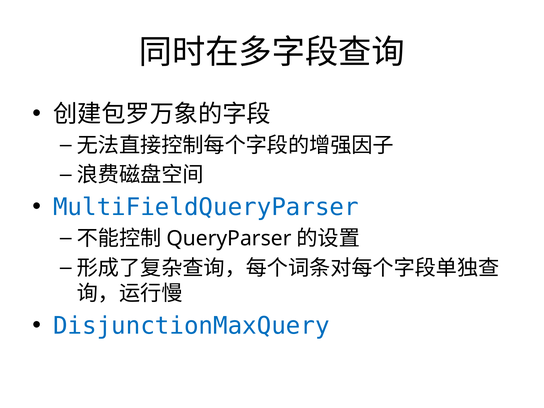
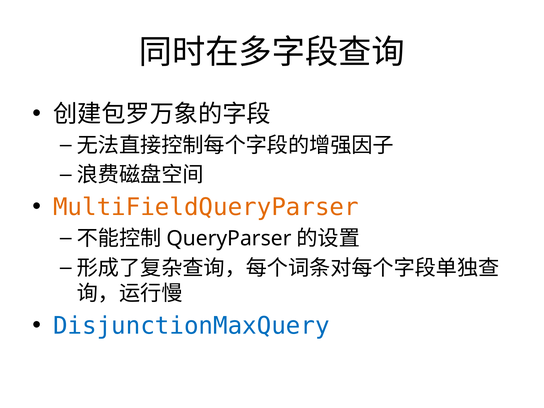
MultiFieldQueryParser colour: blue -> orange (206, 207)
